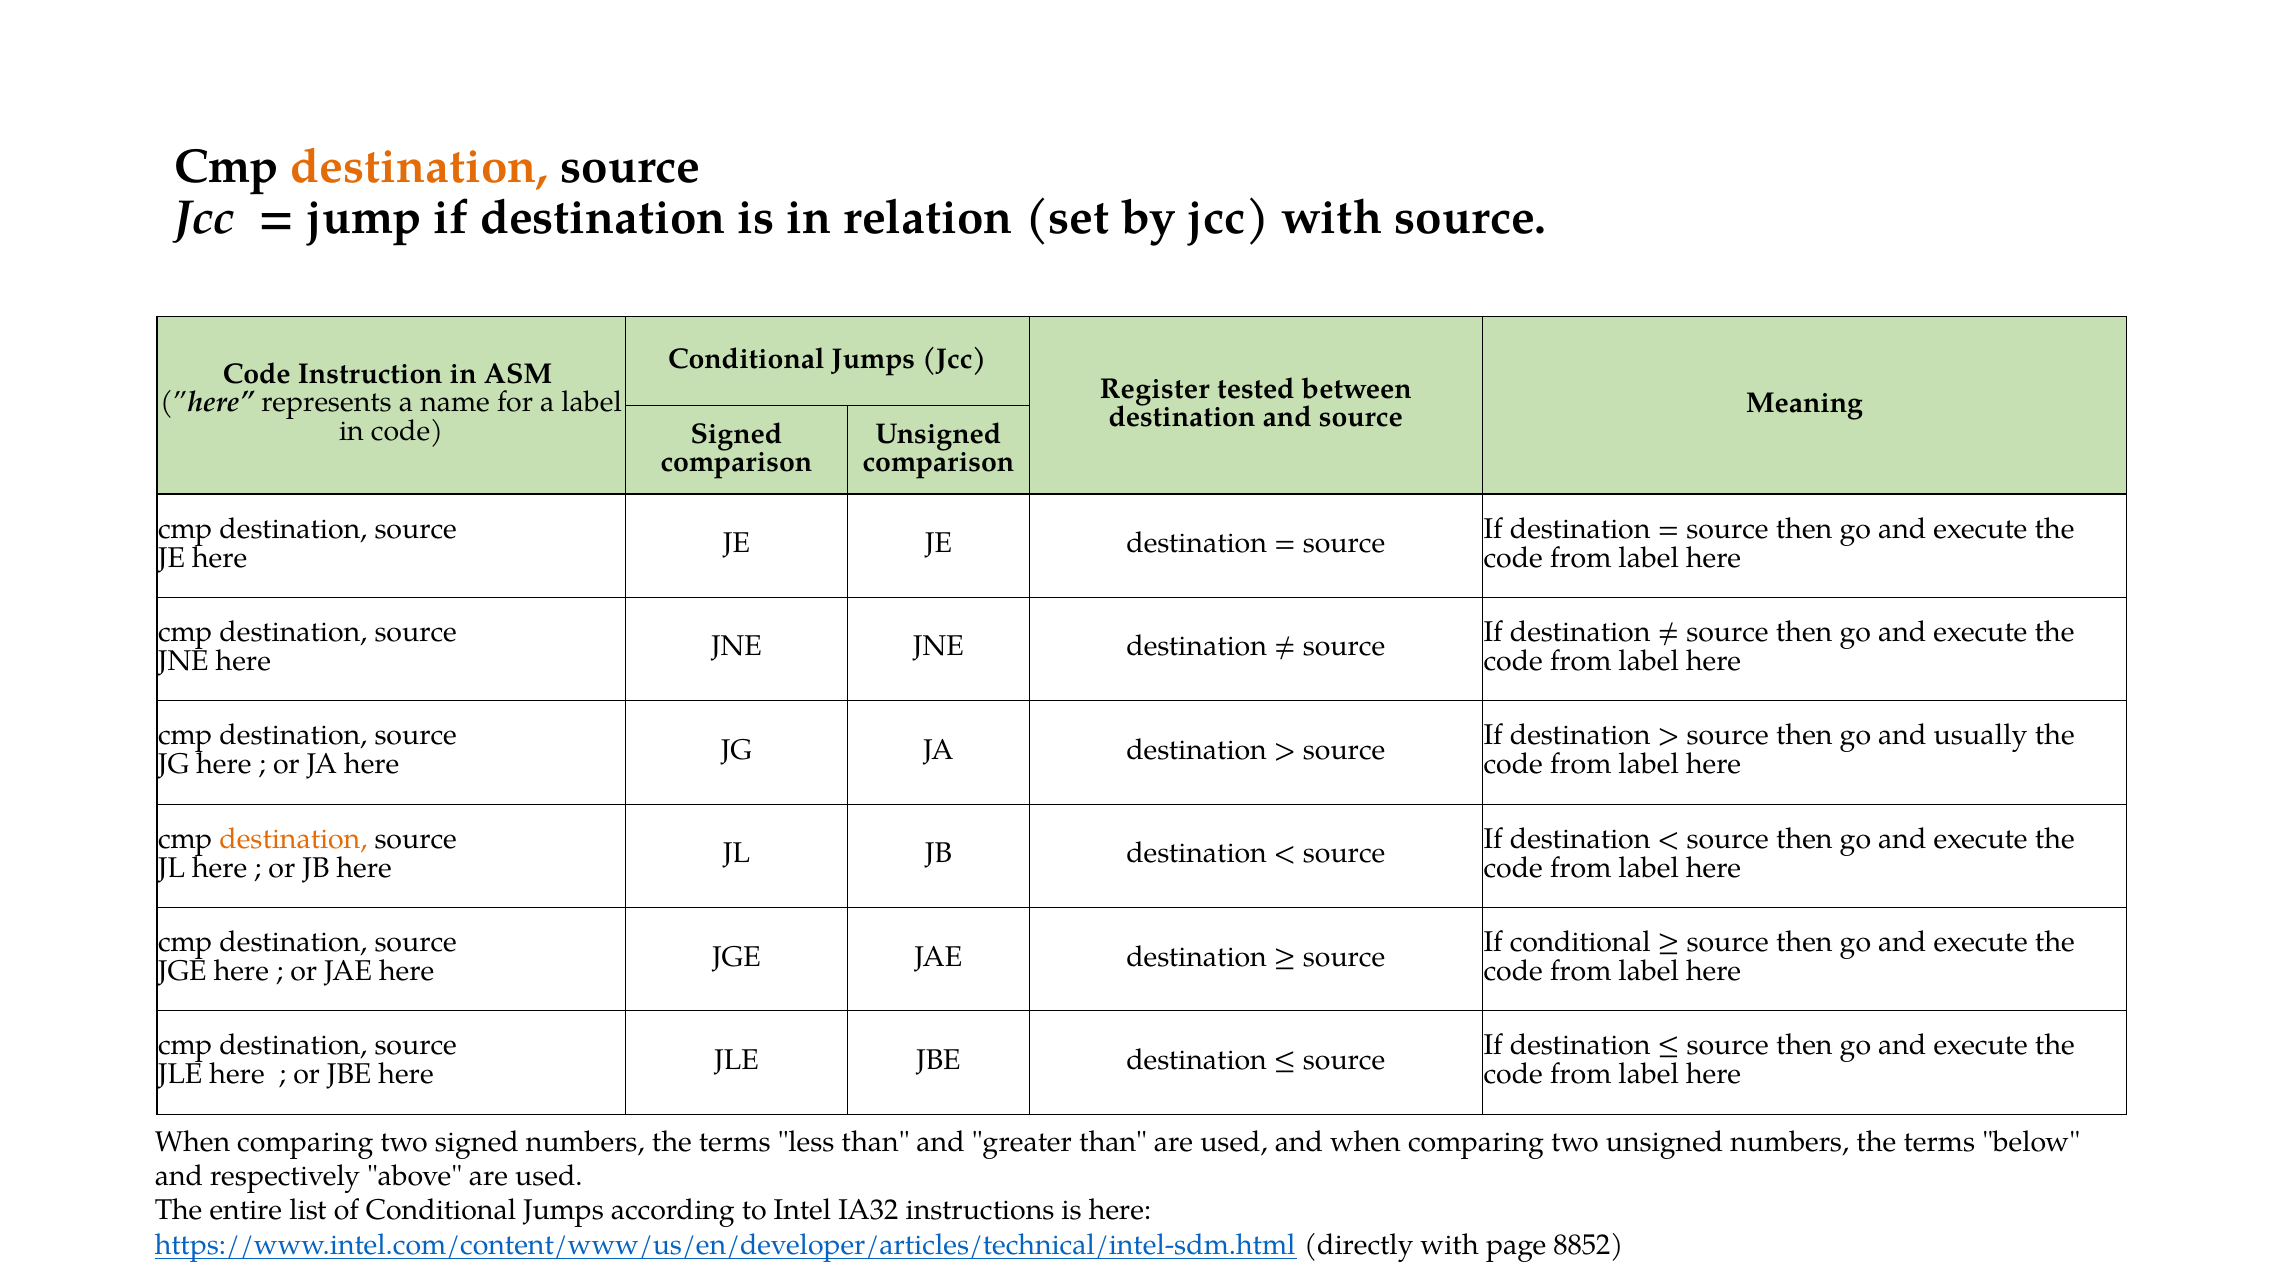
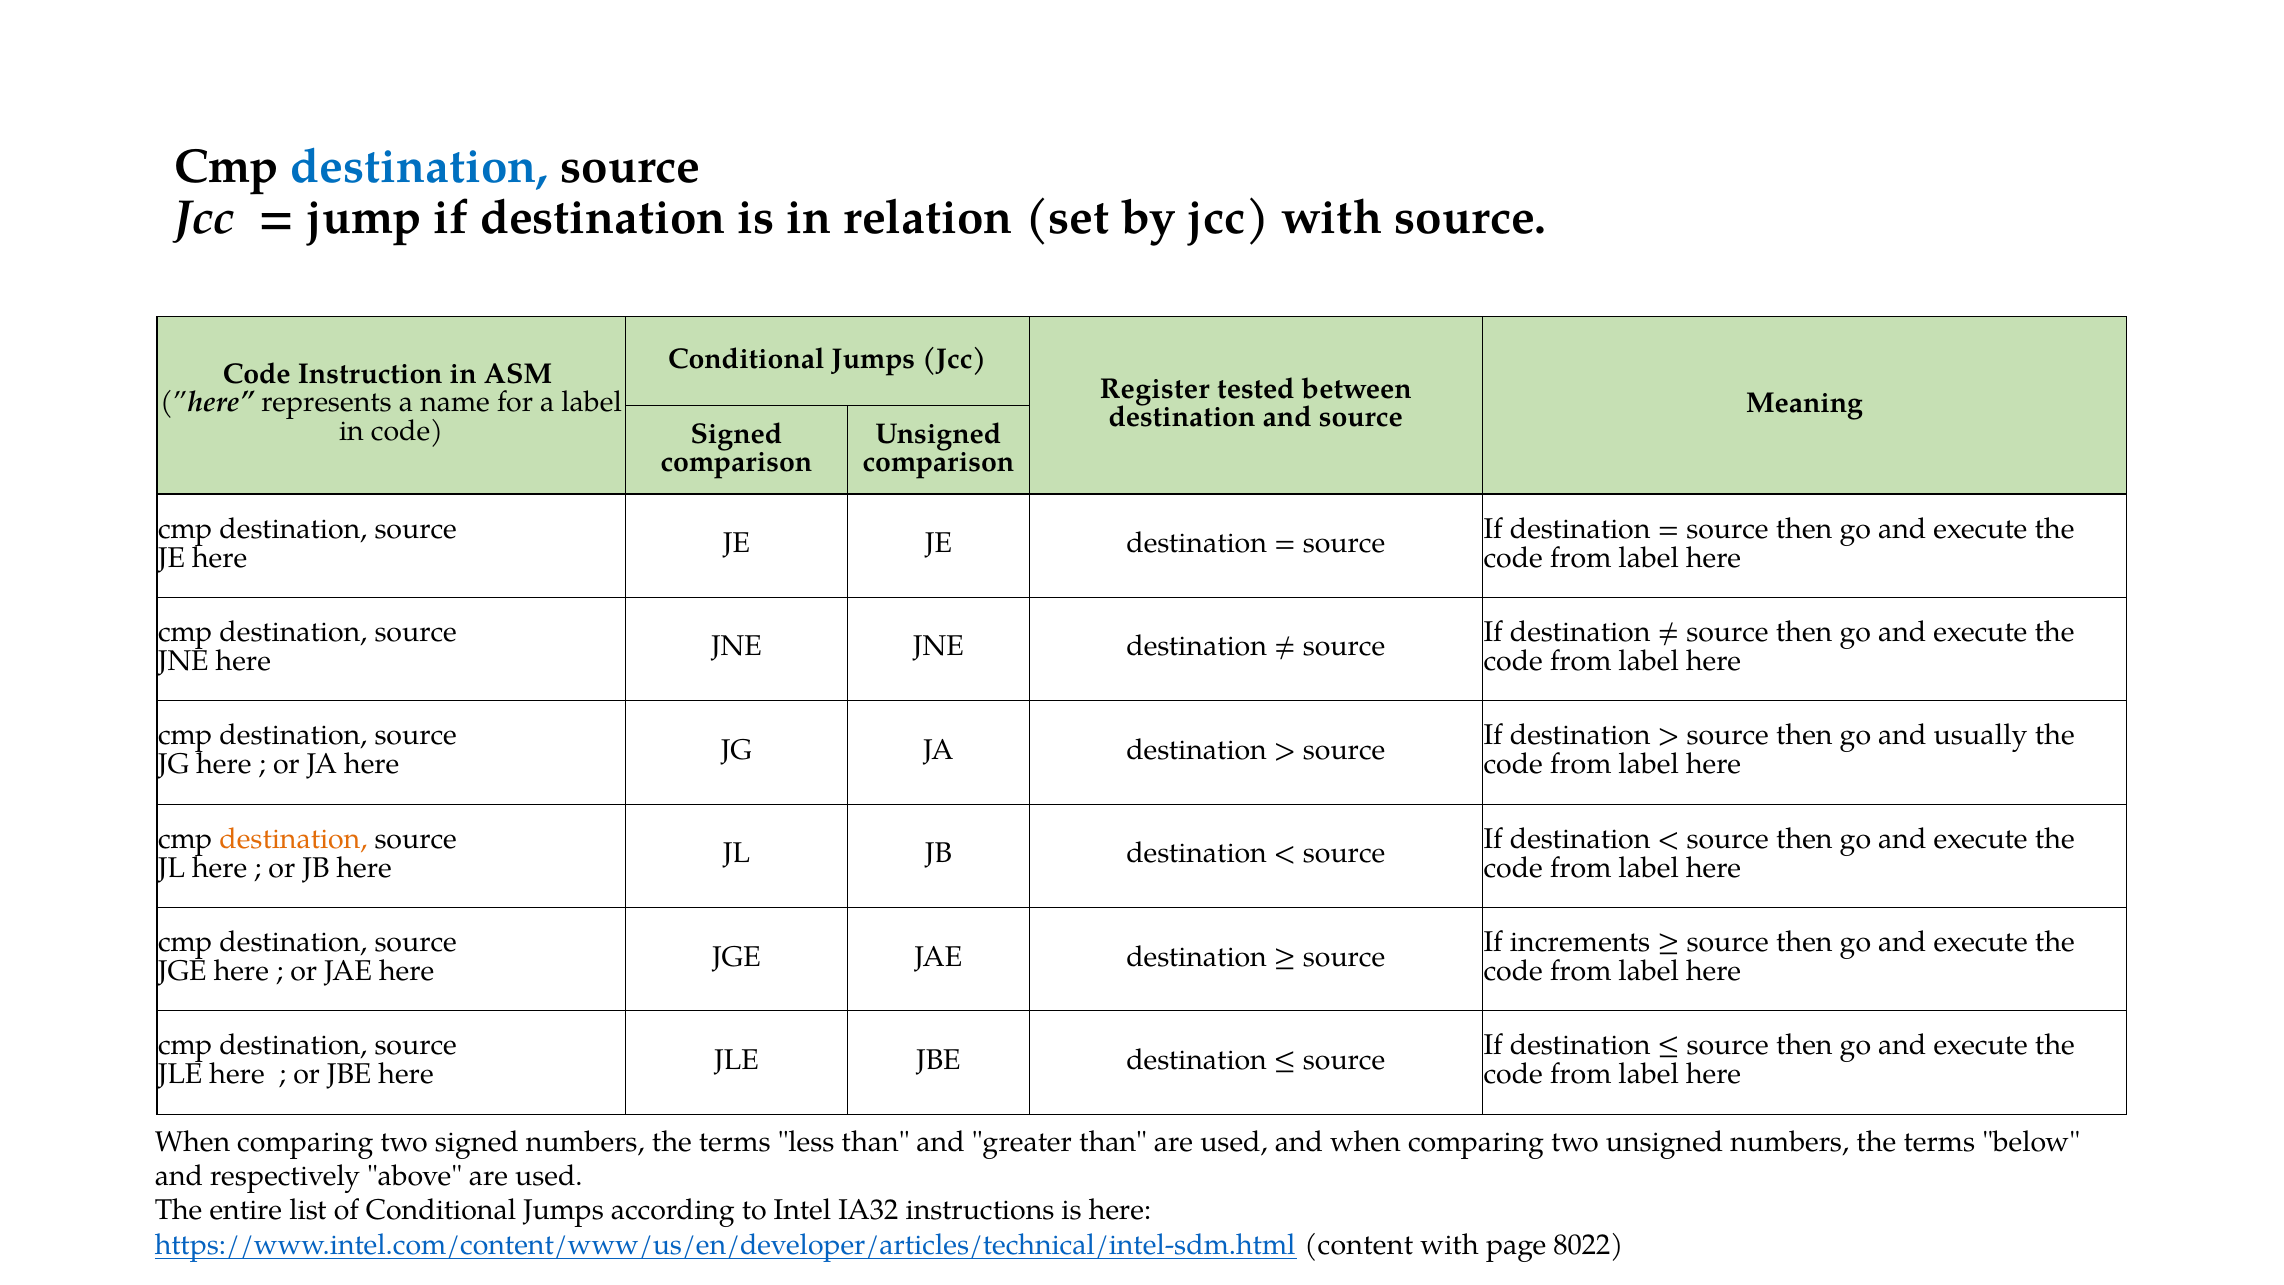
destination colour: orange -> blue (420, 167)
If conditional: conditional -> increments (1580, 942)
directly: directly -> content (1359, 1245)
8852: 8852 -> 8022 (1588, 1245)
